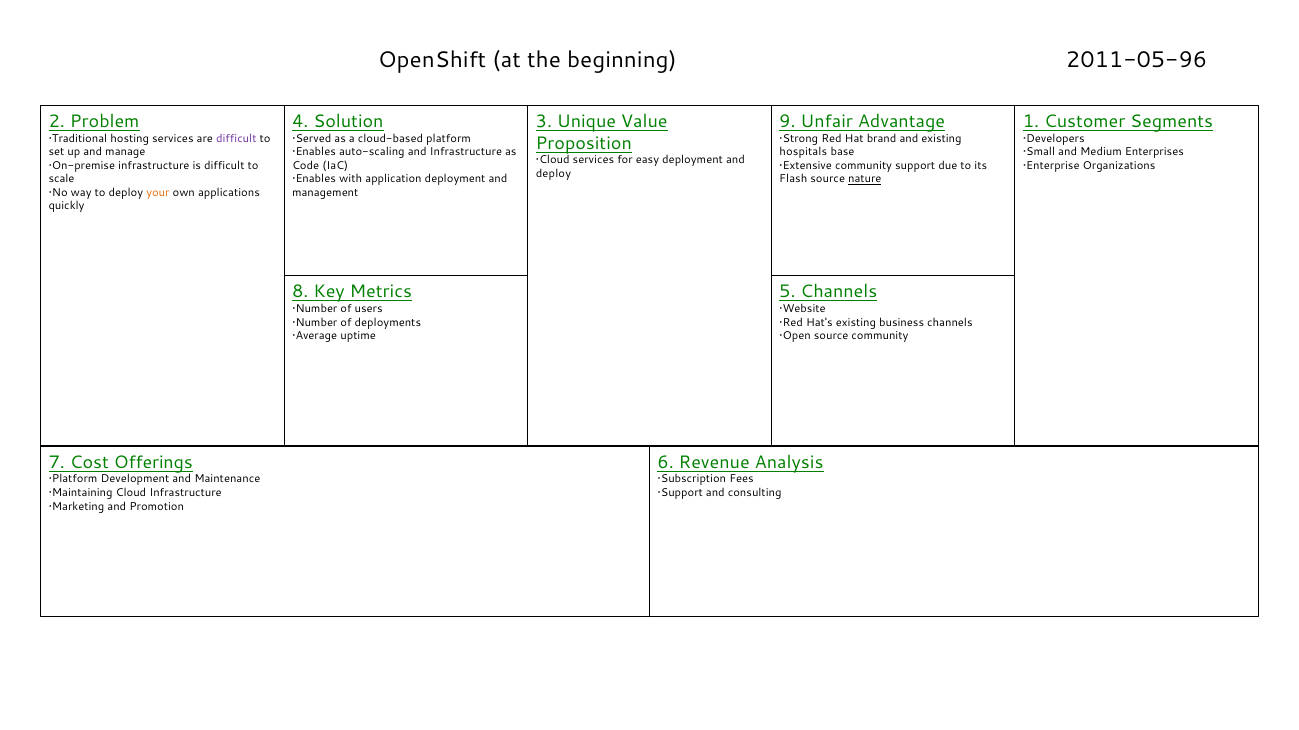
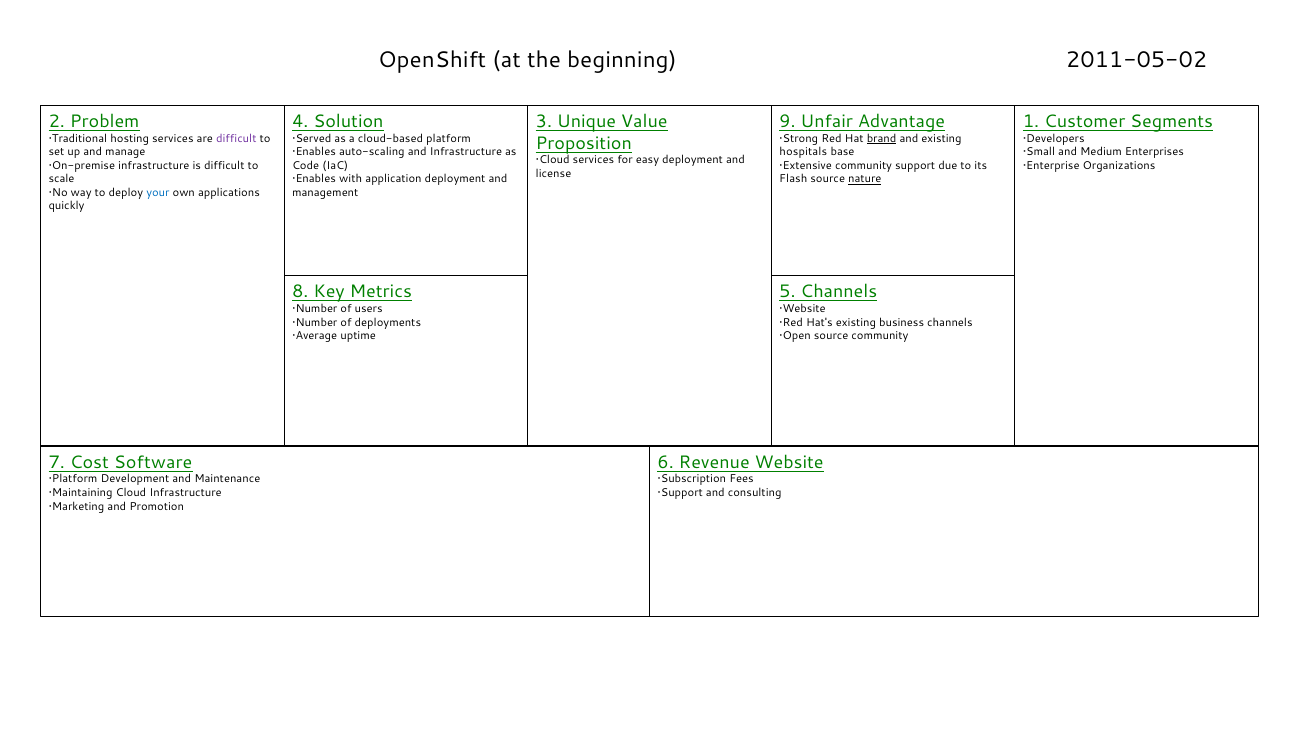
2011-05-96: 2011-05-96 -> 2011-05-02 (1137, 60)
brand underline: none -> present (882, 139)
deploy: deploy -> license (554, 174)
your colour: orange -> blue (158, 193)
Offerings: Offerings -> Software (153, 463)
Revenue Analysis: Analysis -> Website (789, 463)
